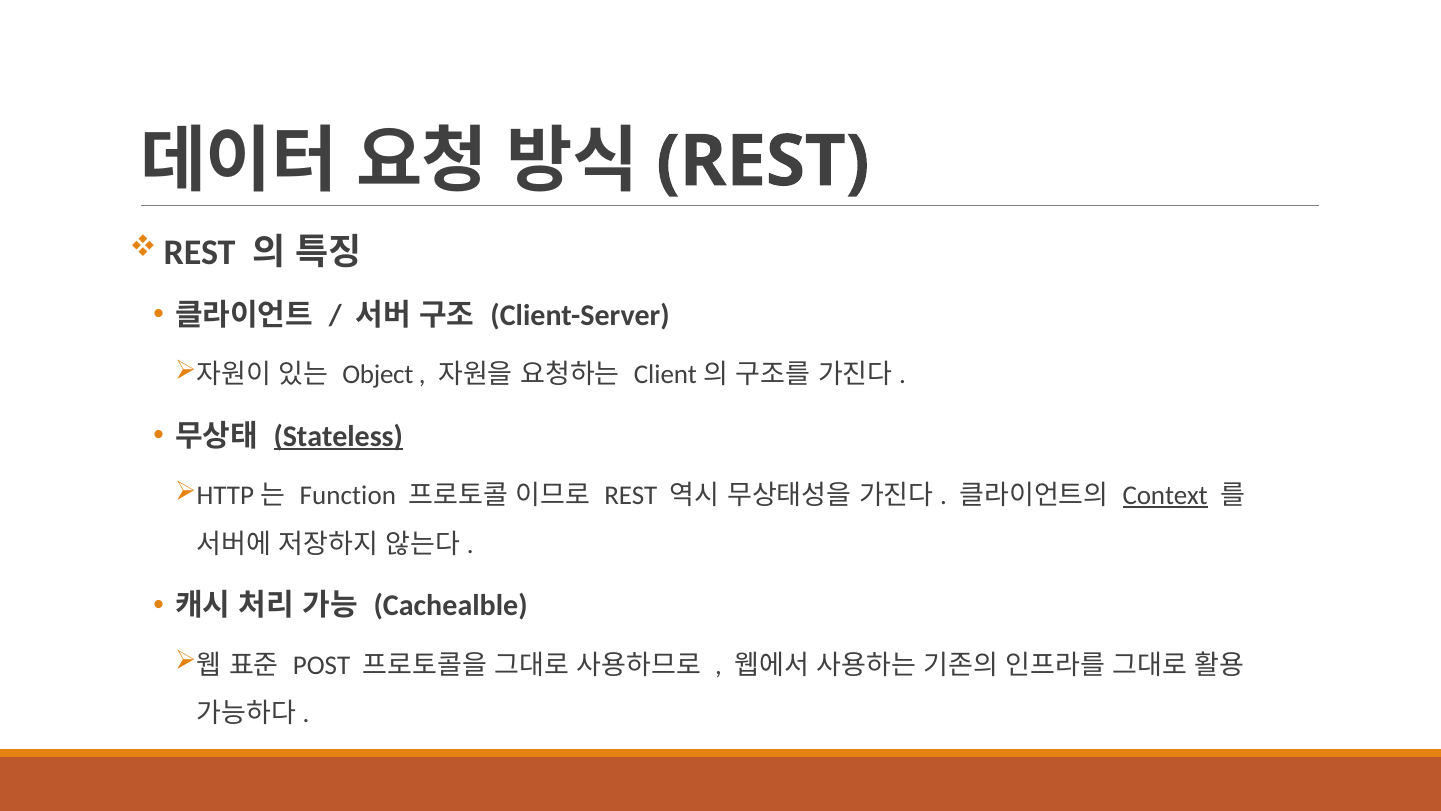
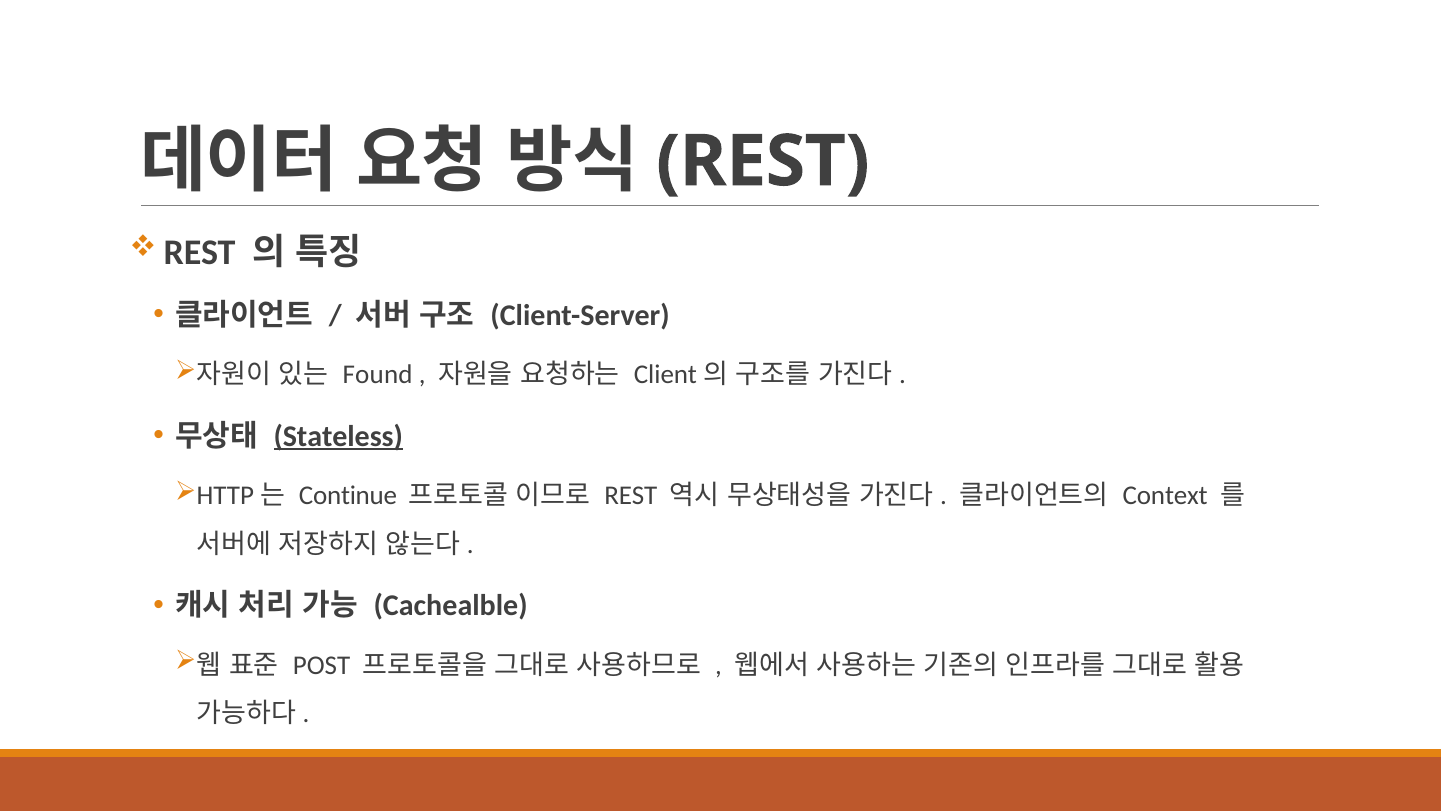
Object: Object -> Found (378, 375)
Function: Function -> Continue (348, 495)
Context underline: present -> none (1165, 495)
